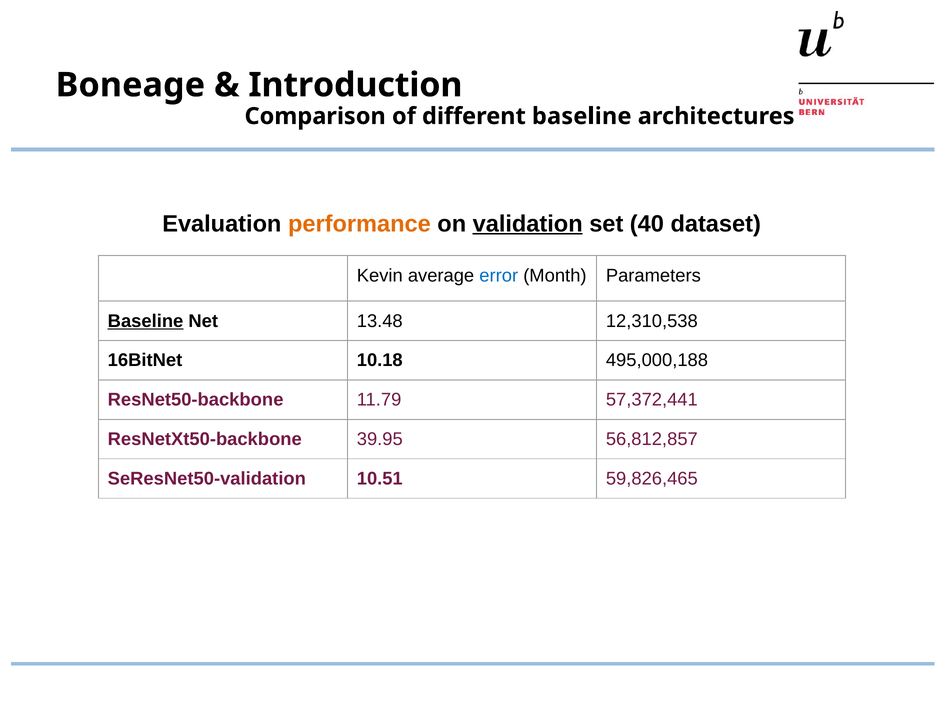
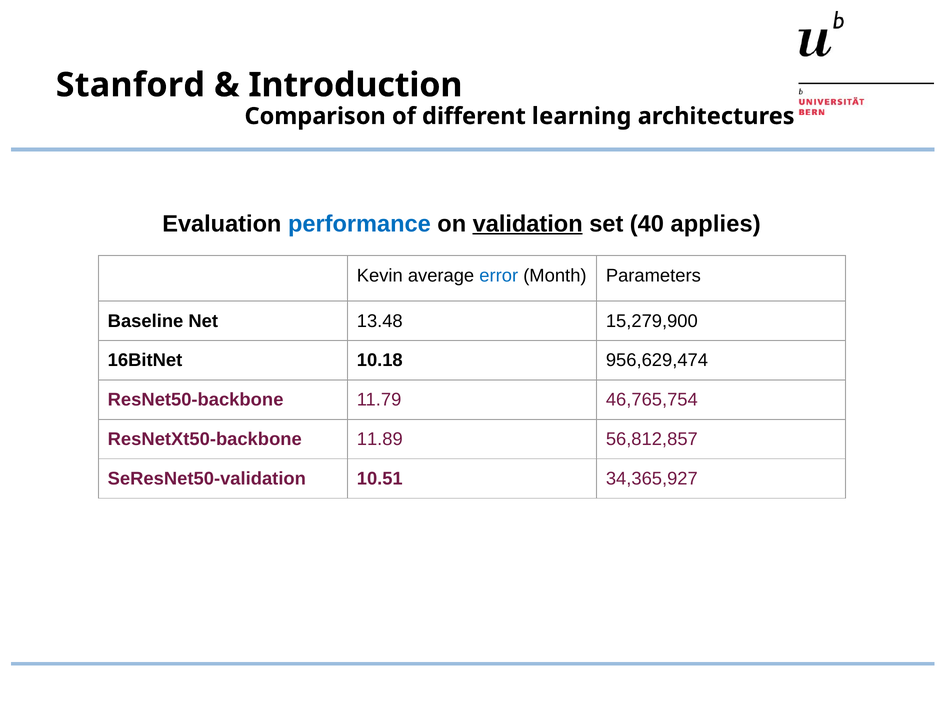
Boneage: Boneage -> Stanford (130, 85)
different baseline: baseline -> learning (582, 116)
performance colour: orange -> blue (359, 224)
dataset: dataset -> applies (716, 224)
Baseline underline: present -> none (146, 321)
12,310,538: 12,310,538 -> 15,279,900 (652, 321)
495,000,188: 495,000,188 -> 956,629,474 (657, 360)
57,372,441: 57,372,441 -> 46,765,754 (652, 400)
39.95: 39.95 -> 11.89 (380, 439)
59,826,465: 59,826,465 -> 34,365,927 (652, 479)
